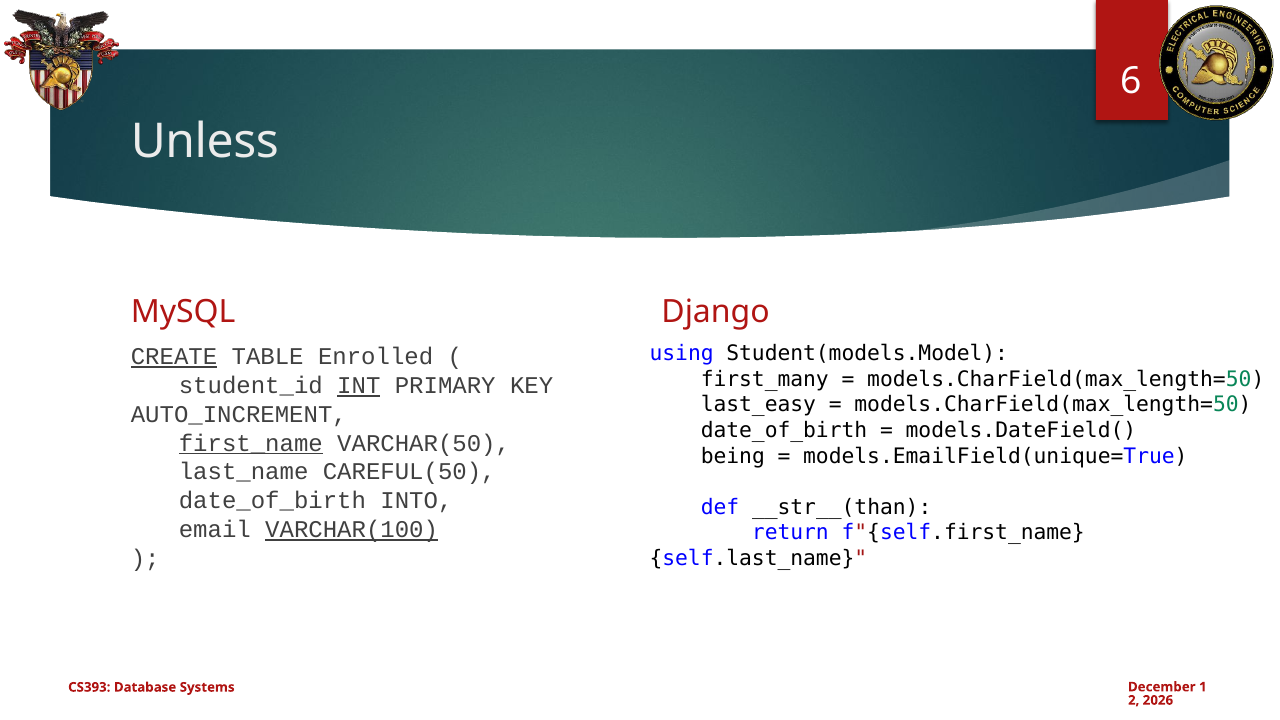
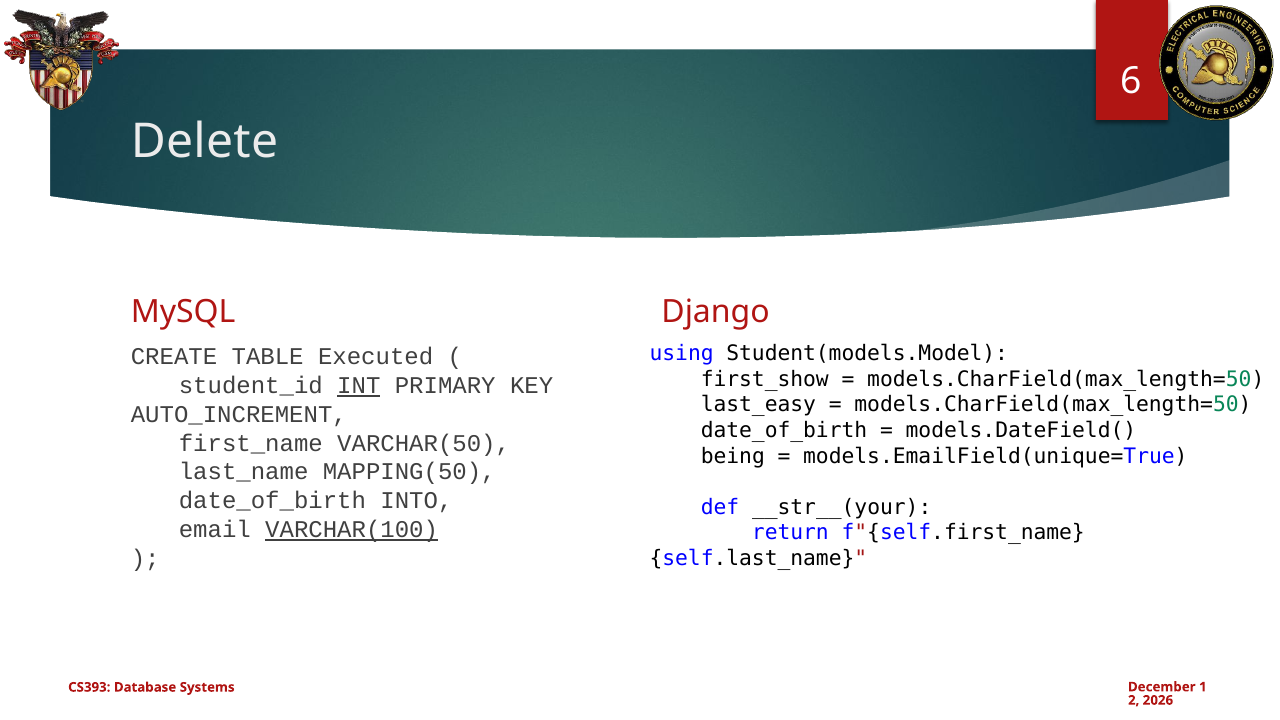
Unless: Unless -> Delete (204, 142)
CREATE underline: present -> none (174, 357)
Enrolled: Enrolled -> Executed (376, 357)
first_many: first_many -> first_show (765, 379)
first_name underline: present -> none (251, 443)
CAREFUL(50: CAREFUL(50 -> MAPPING(50 (409, 472)
__str__(than: __str__(than -> __str__(your (842, 507)
